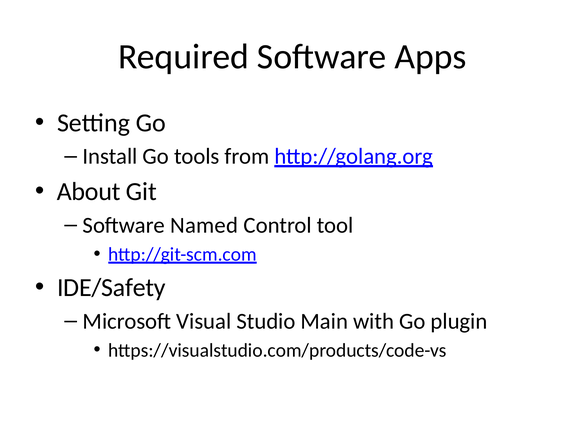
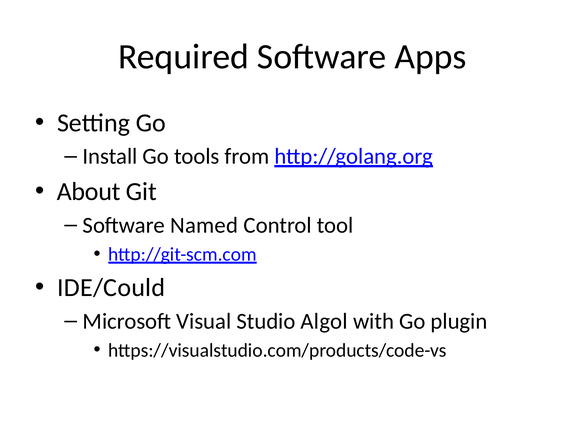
IDE/Safety: IDE/Safety -> IDE/Could (111, 287)
Main: Main -> Algol (324, 321)
